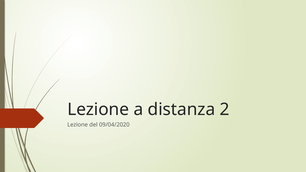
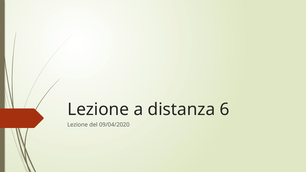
2: 2 -> 6 (225, 110)
